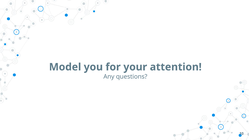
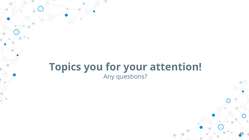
Model: Model -> Topics (65, 67)
